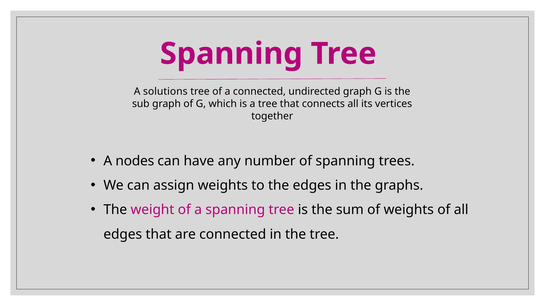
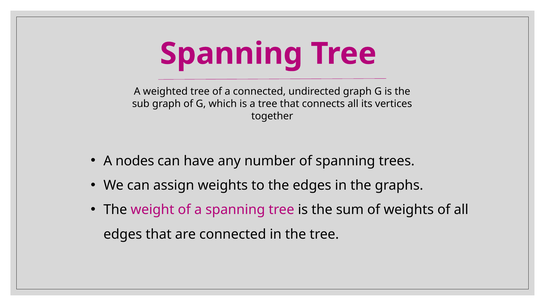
solutions: solutions -> weighted (165, 92)
